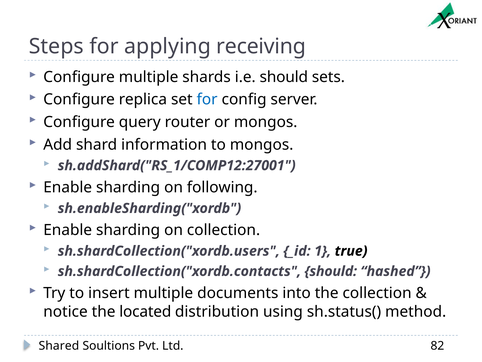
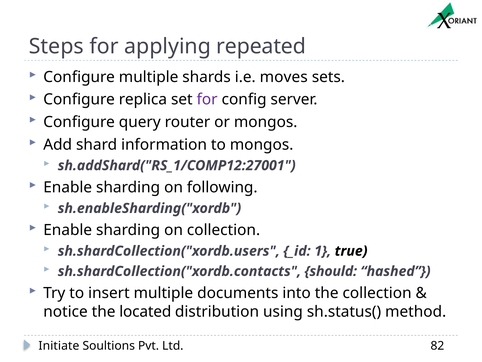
receiving: receiving -> repeated (261, 47)
i.e should: should -> moves (284, 77)
for colour: blue -> purple (207, 99)
Shared: Shared -> Initiate (59, 345)
